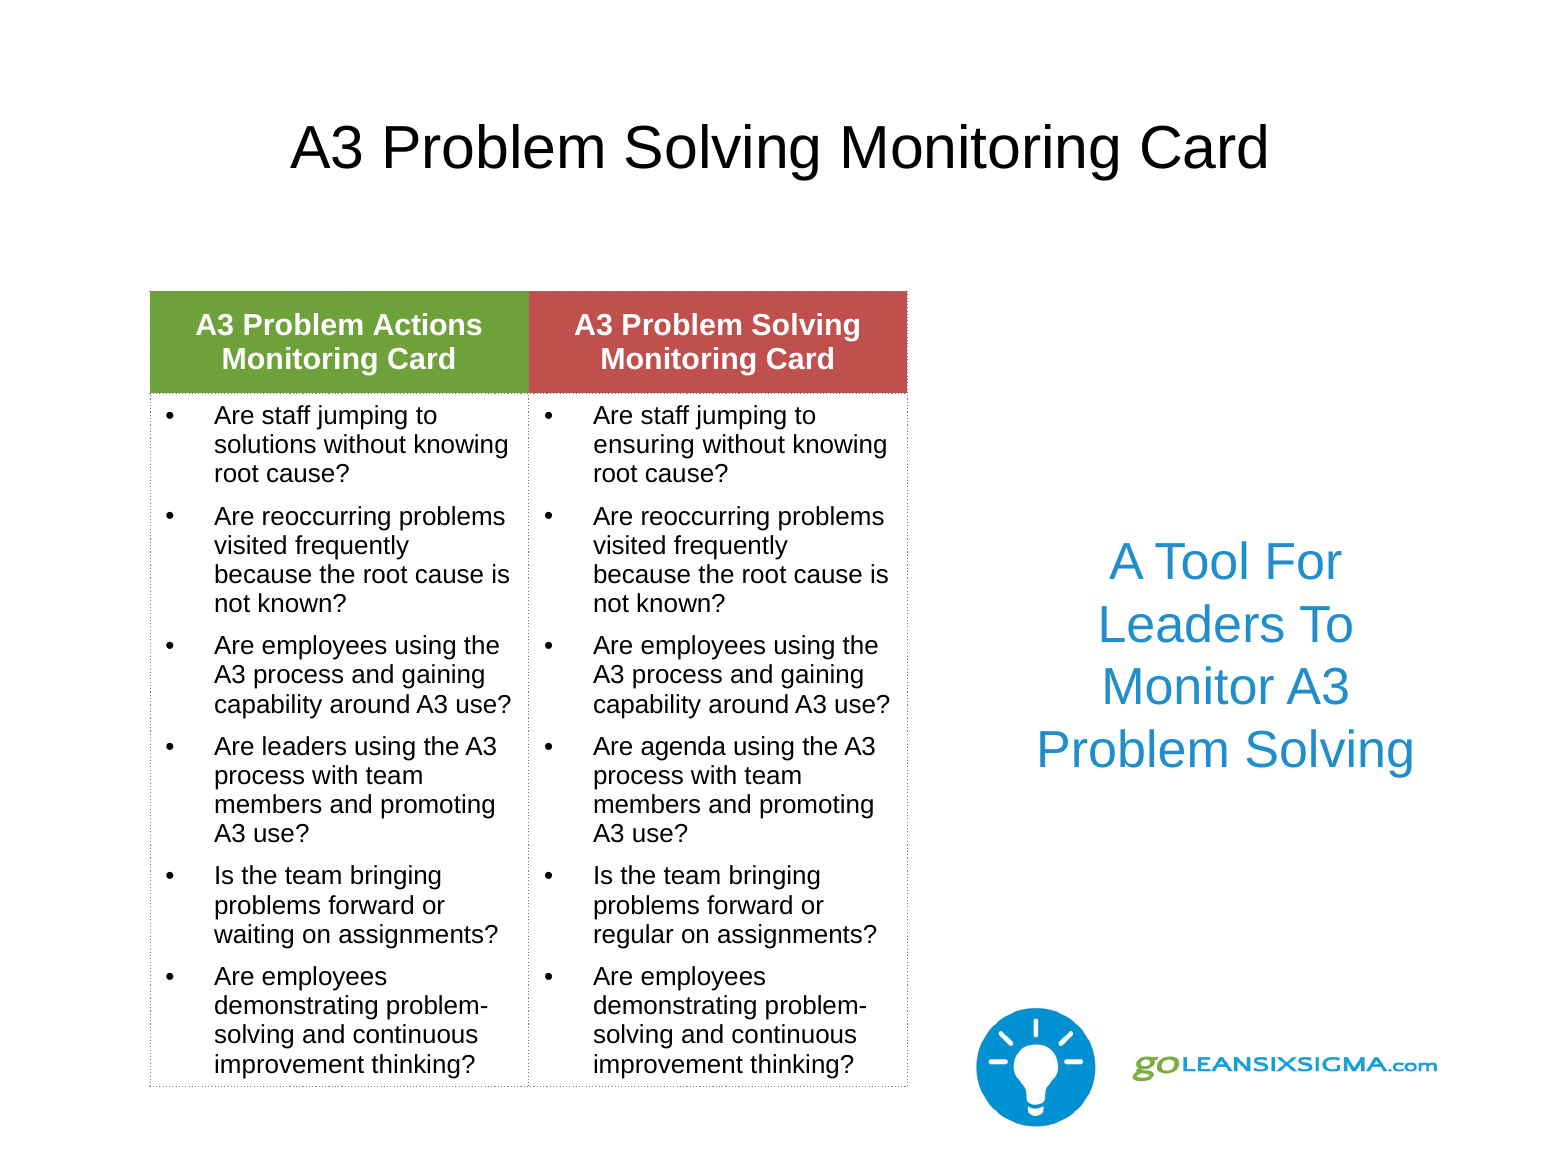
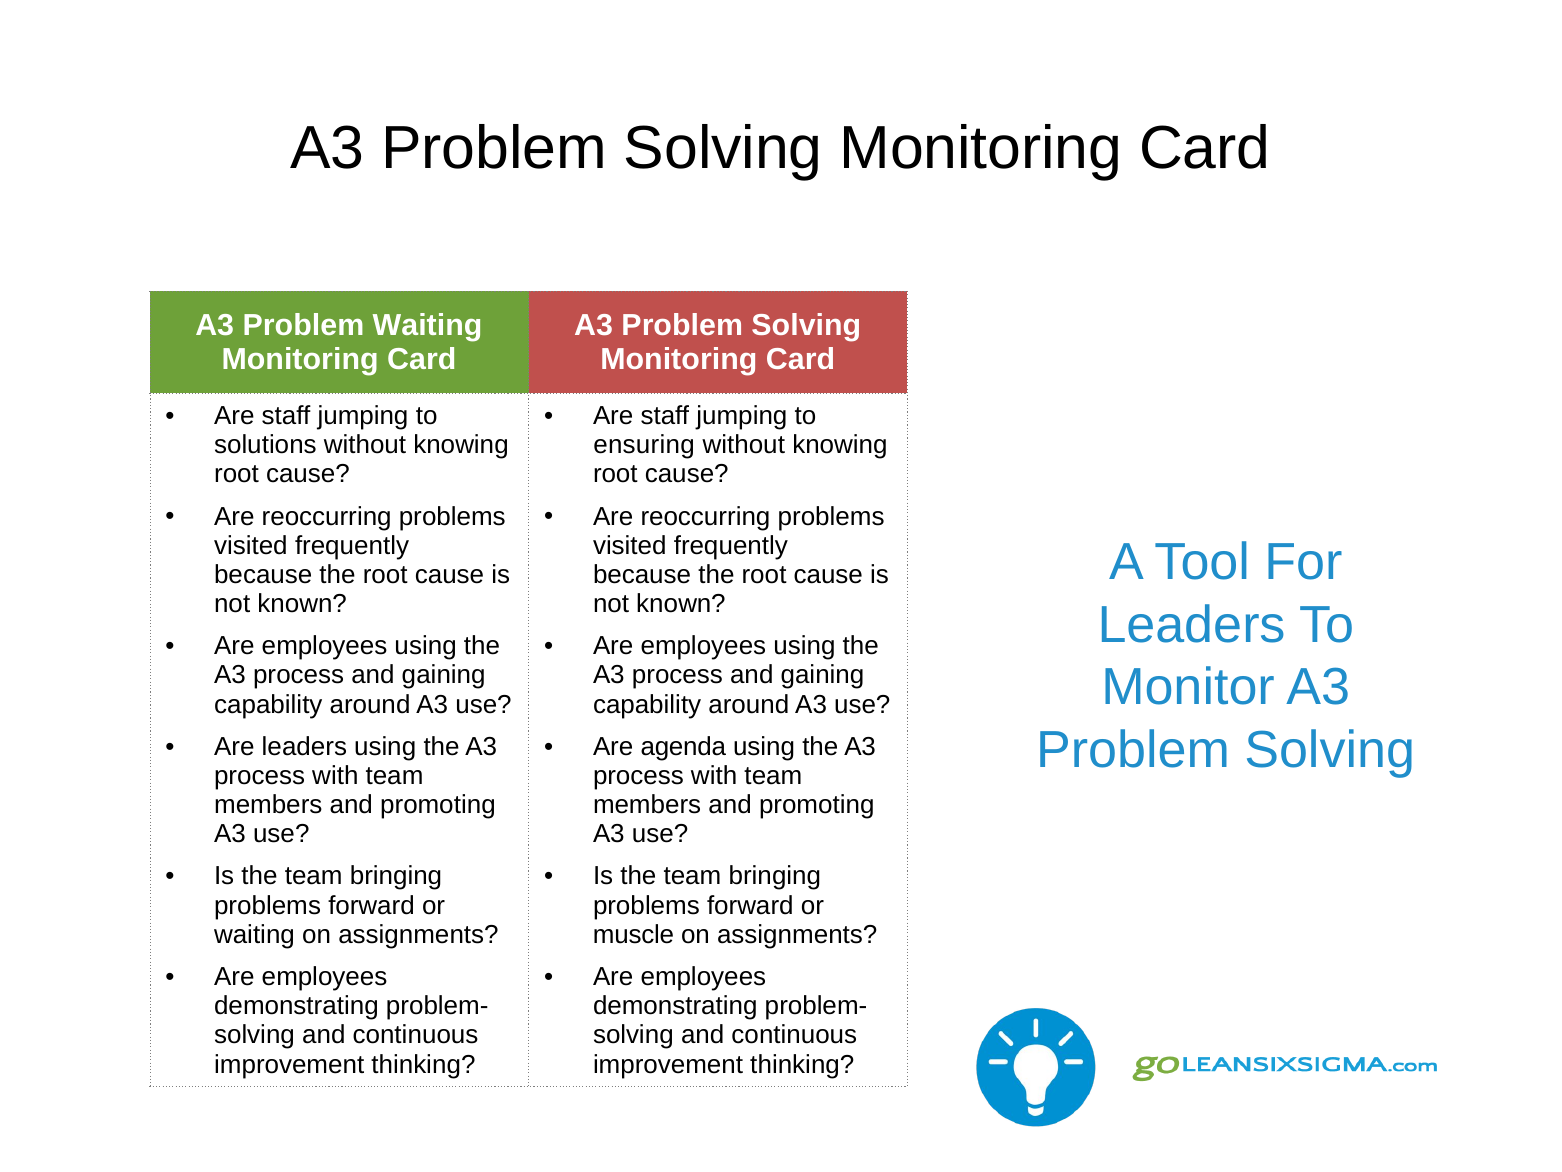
Problem Actions: Actions -> Waiting (428, 325)
regular: regular -> muscle (633, 934)
